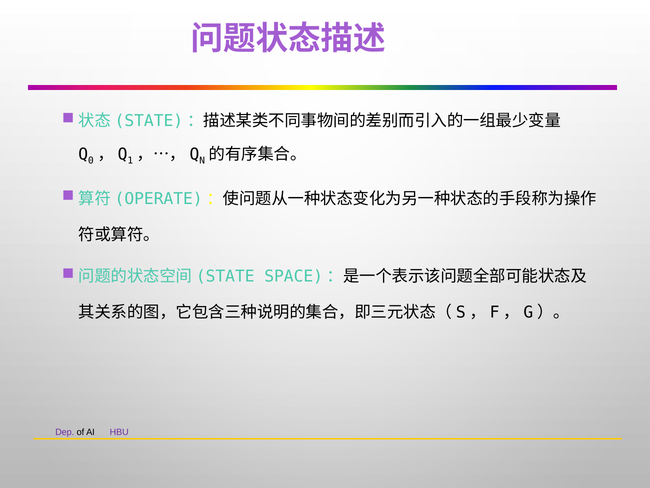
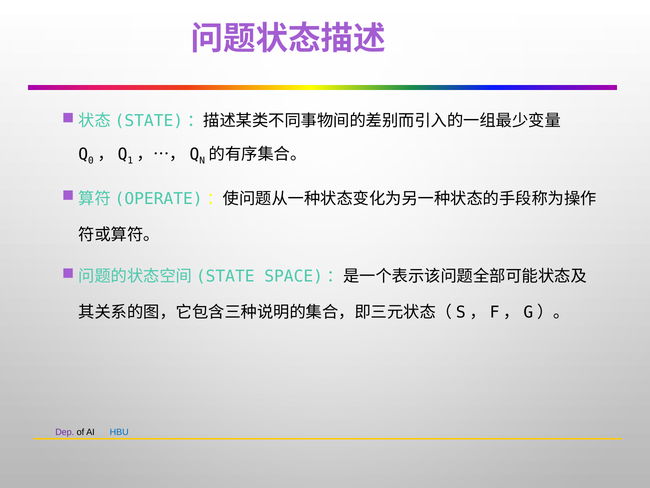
HBU colour: purple -> blue (119, 432)
